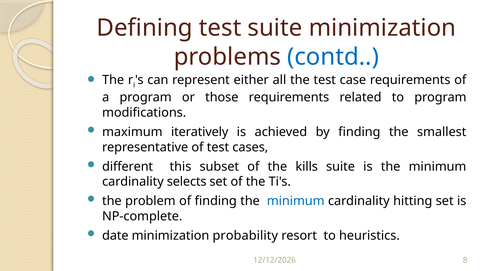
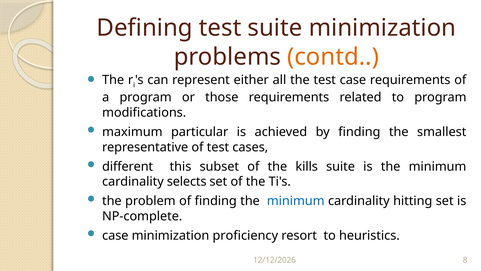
contd colour: blue -> orange (333, 57)
iteratively: iteratively -> particular (200, 132)
date: date -> case (115, 235)
probability: probability -> proficiency (245, 235)
